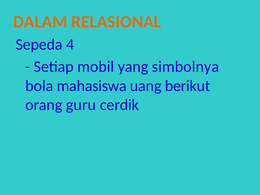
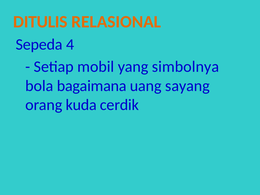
DALAM: DALAM -> DITULIS (40, 22)
mahasiswa: mahasiswa -> bagaimana (92, 86)
berikut: berikut -> sayang (187, 86)
guru: guru -> kuda (81, 105)
